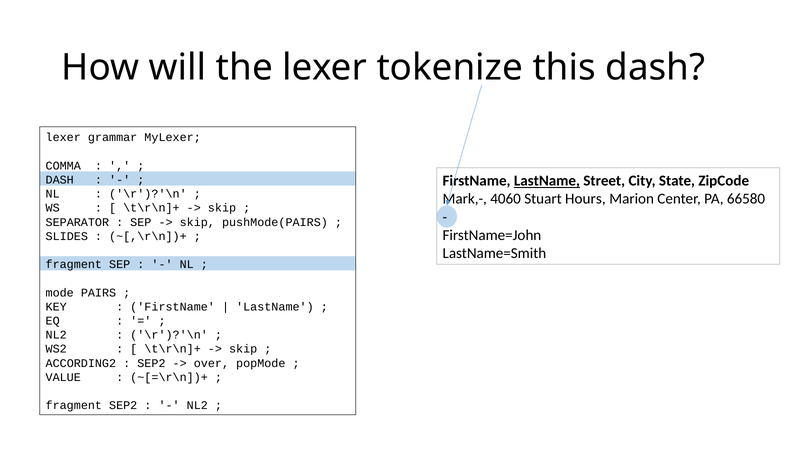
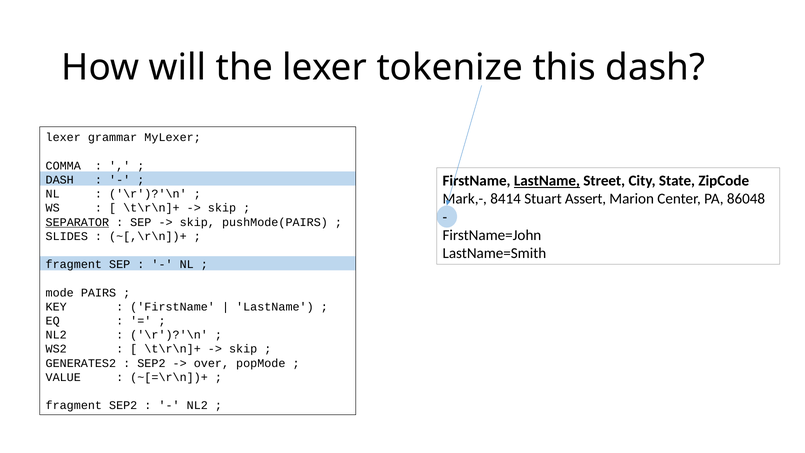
4060: 4060 -> 8414 (506, 199)
Hours: Hours -> Assert (586, 199)
66580: 66580 -> 86048 (746, 199)
SEPARATOR underline: none -> present (77, 222)
ACCORDING2: ACCORDING2 -> GENERATES2 (81, 363)
